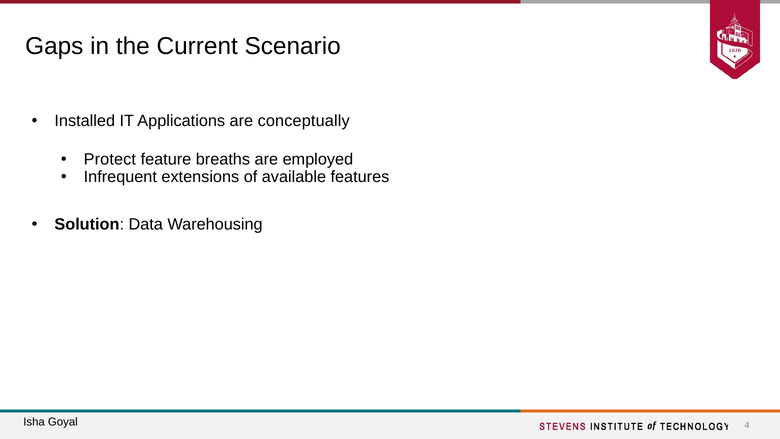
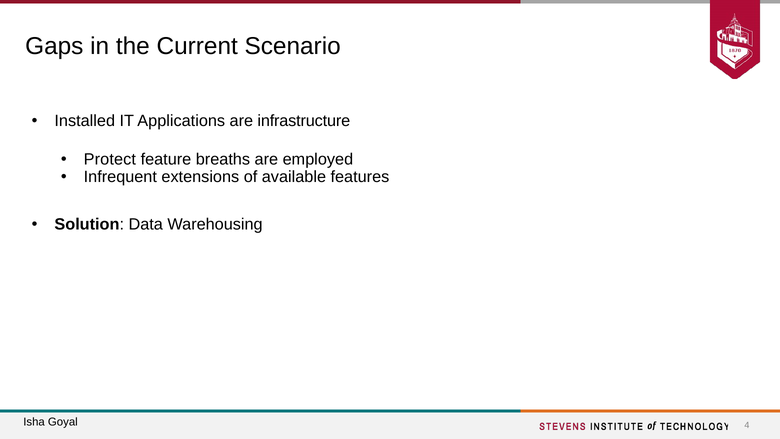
conceptually: conceptually -> infrastructure (304, 121)
